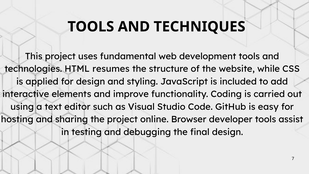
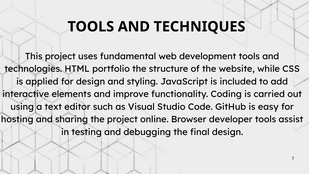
resumes: resumes -> portfolio (111, 69)
